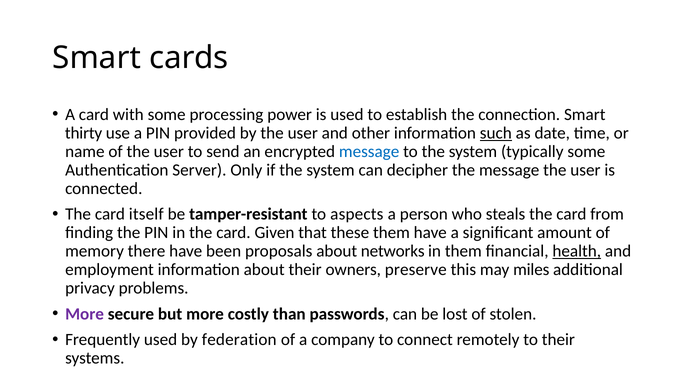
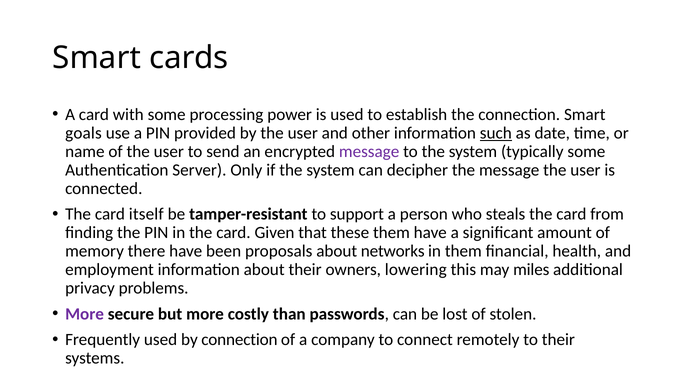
thirty: thirty -> goals (83, 133)
message colour: blue -> purple (369, 151)
aspects: aspects -> support (357, 214)
health underline: present -> none (577, 251)
preserve: preserve -> lowering (416, 270)
by federation: federation -> connection (239, 340)
